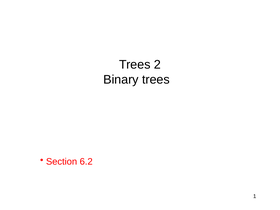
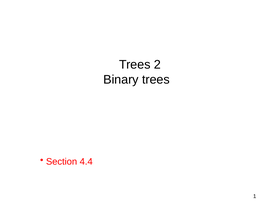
6.2: 6.2 -> 4.4 (86, 162)
